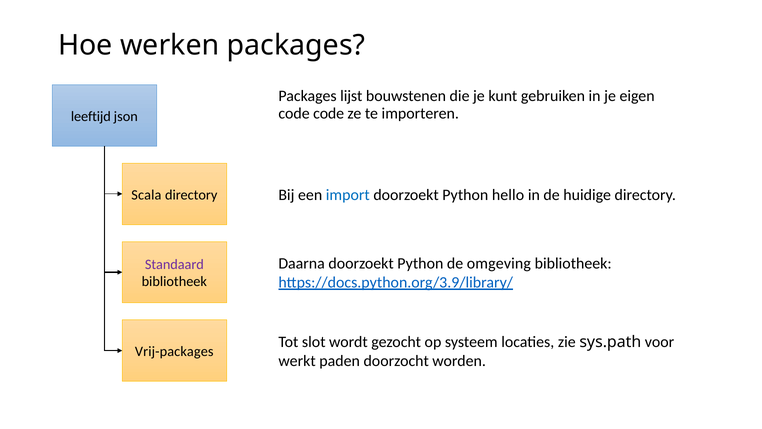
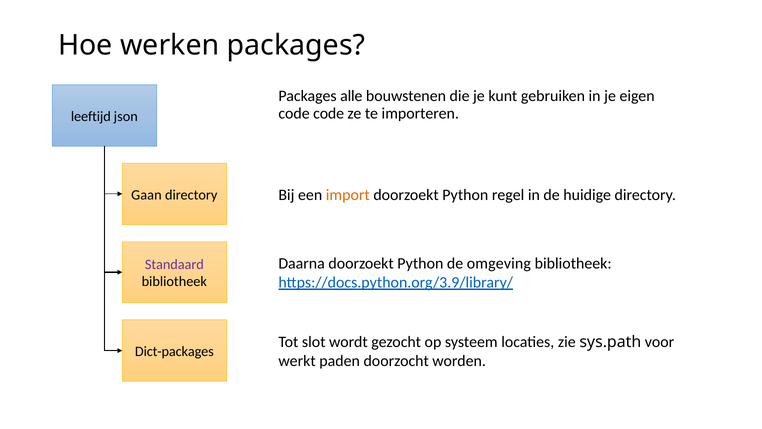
lijst: lijst -> alle (351, 96)
import colour: blue -> orange (348, 195)
hello: hello -> regel (508, 195)
Scala: Scala -> Gaan (146, 195)
Vrij-packages: Vrij-packages -> Dict-packages (174, 351)
